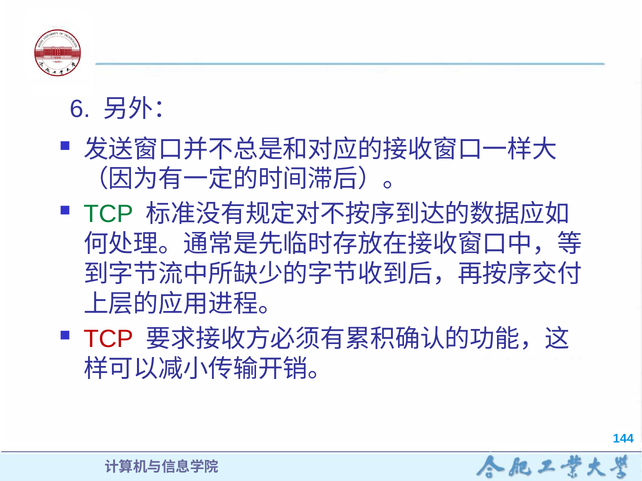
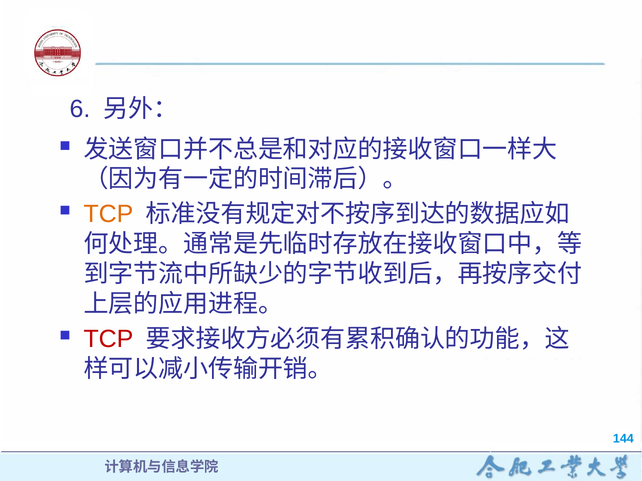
TCP colour: green -> orange (108, 214)
